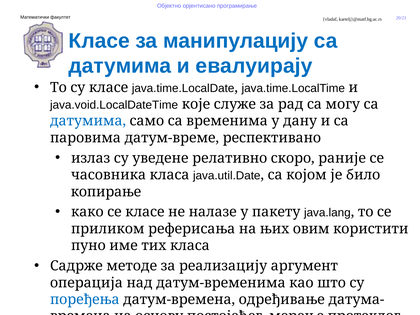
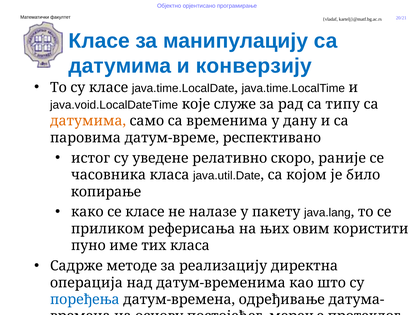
евалуирају: евалуирају -> конверзију (254, 66)
могу: могу -> типу (343, 104)
датумима colour: blue -> orange (88, 121)
излаз: излаз -> истог (91, 158)
аргумент: аргумент -> директна (304, 266)
